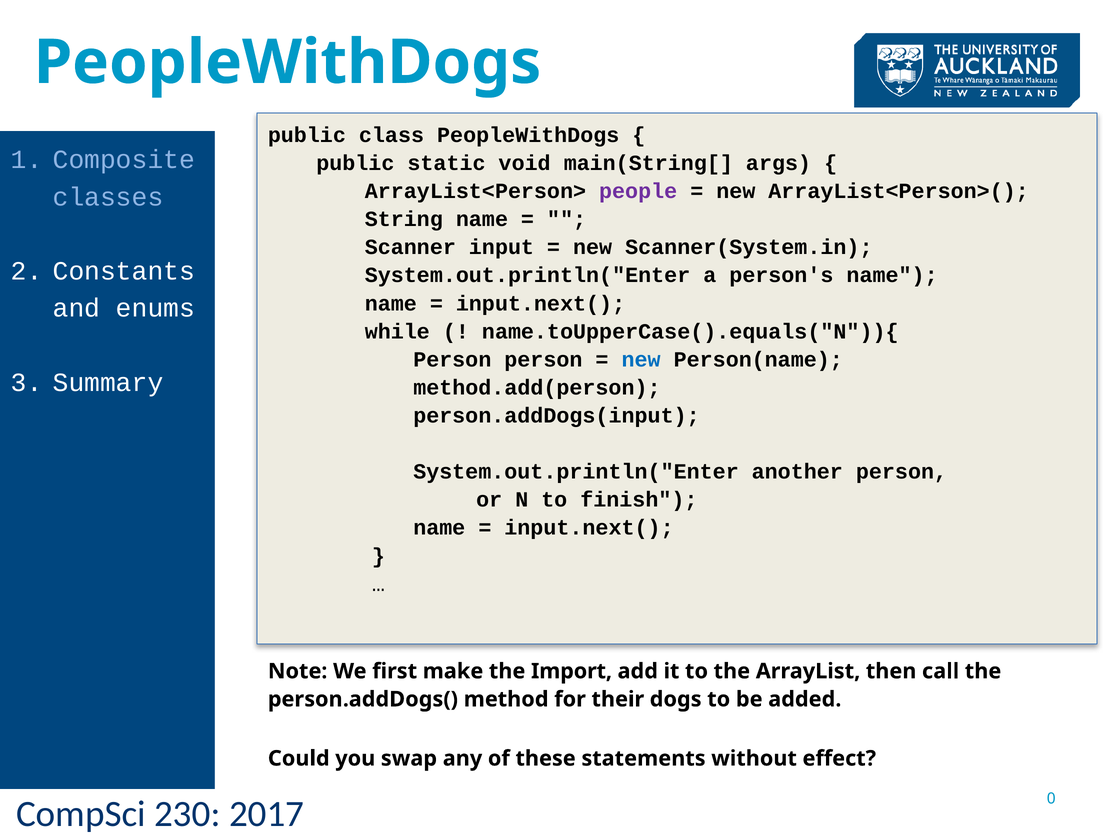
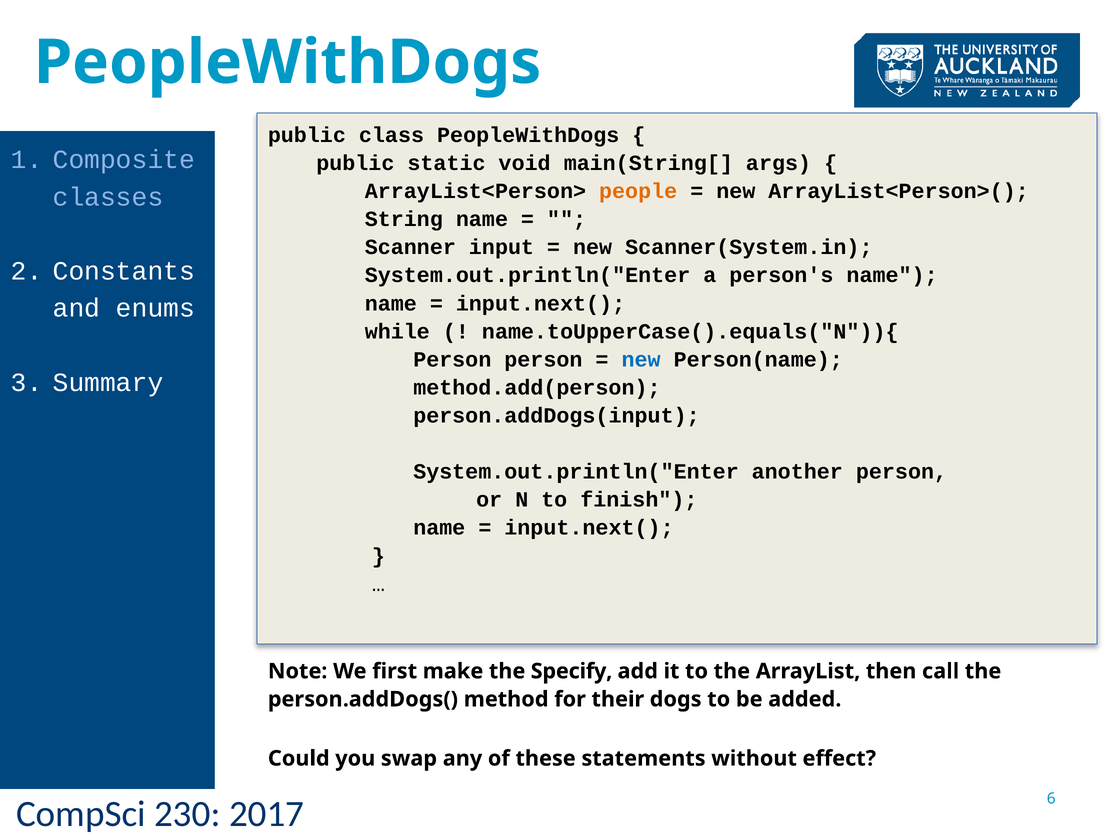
people colour: purple -> orange (638, 191)
Import: Import -> Specify (572, 672)
0: 0 -> 6 (1051, 799)
